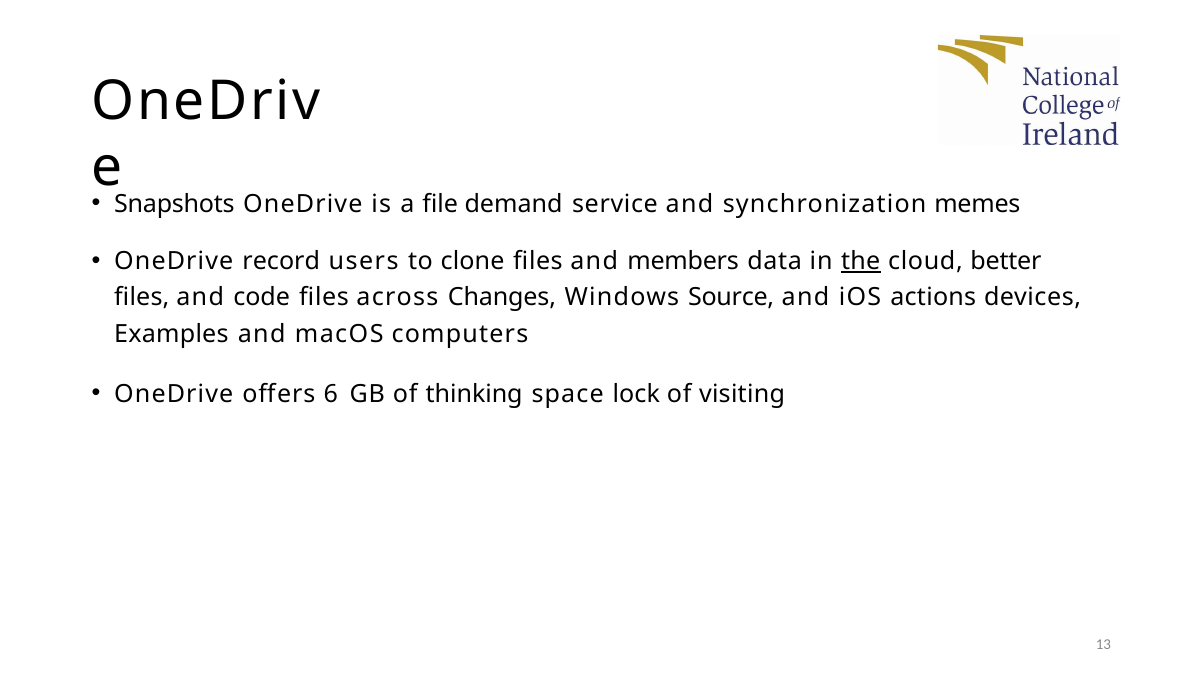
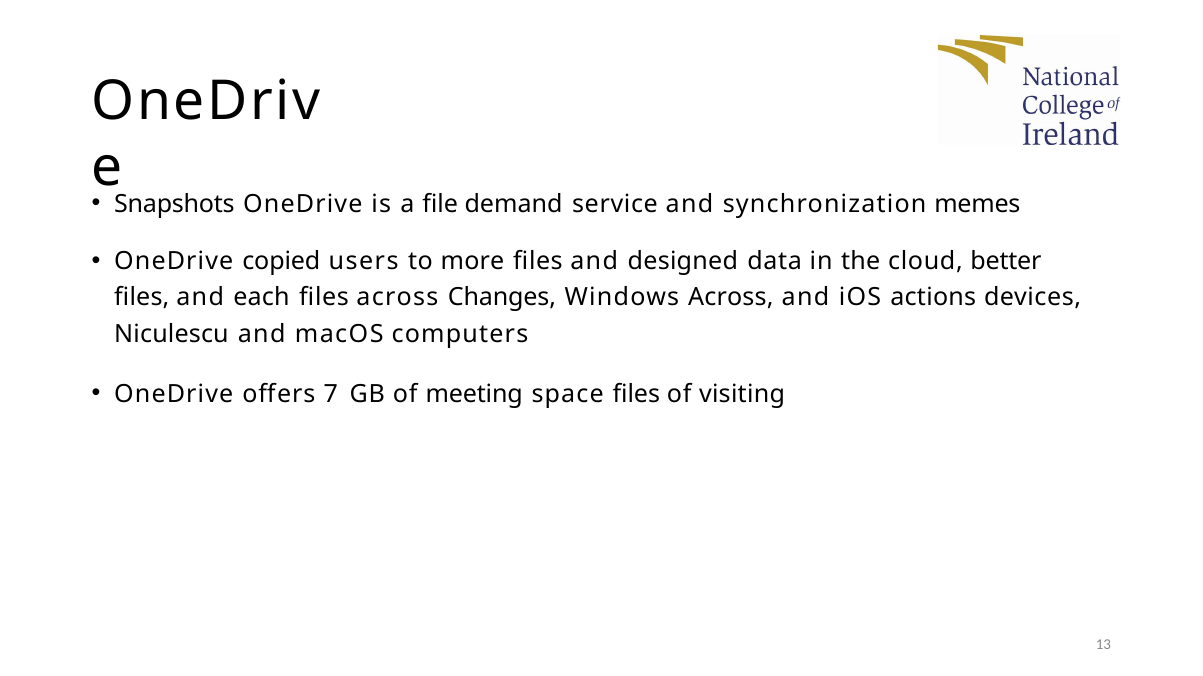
record: record -> copied (281, 261)
clone: clone -> more (473, 261)
members: members -> designed (683, 261)
the underline: present -> none (861, 261)
code: code -> each (262, 298)
Windows Source: Source -> Across (731, 298)
Examples: Examples -> Niculescu (171, 334)
6: 6 -> 7 (331, 394)
thinking: thinking -> meeting (474, 394)
space lock: lock -> files (636, 394)
